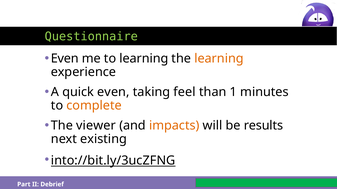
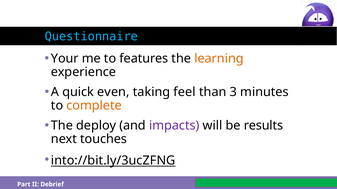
Questionnaire colour: light green -> light blue (91, 36)
Even: Even -> Your (65, 59)
to learning: learning -> features (144, 59)
1: 1 -> 3 (233, 92)
viewer: viewer -> deploy (96, 126)
impacts colour: orange -> purple (174, 126)
existing: existing -> touches (104, 139)
